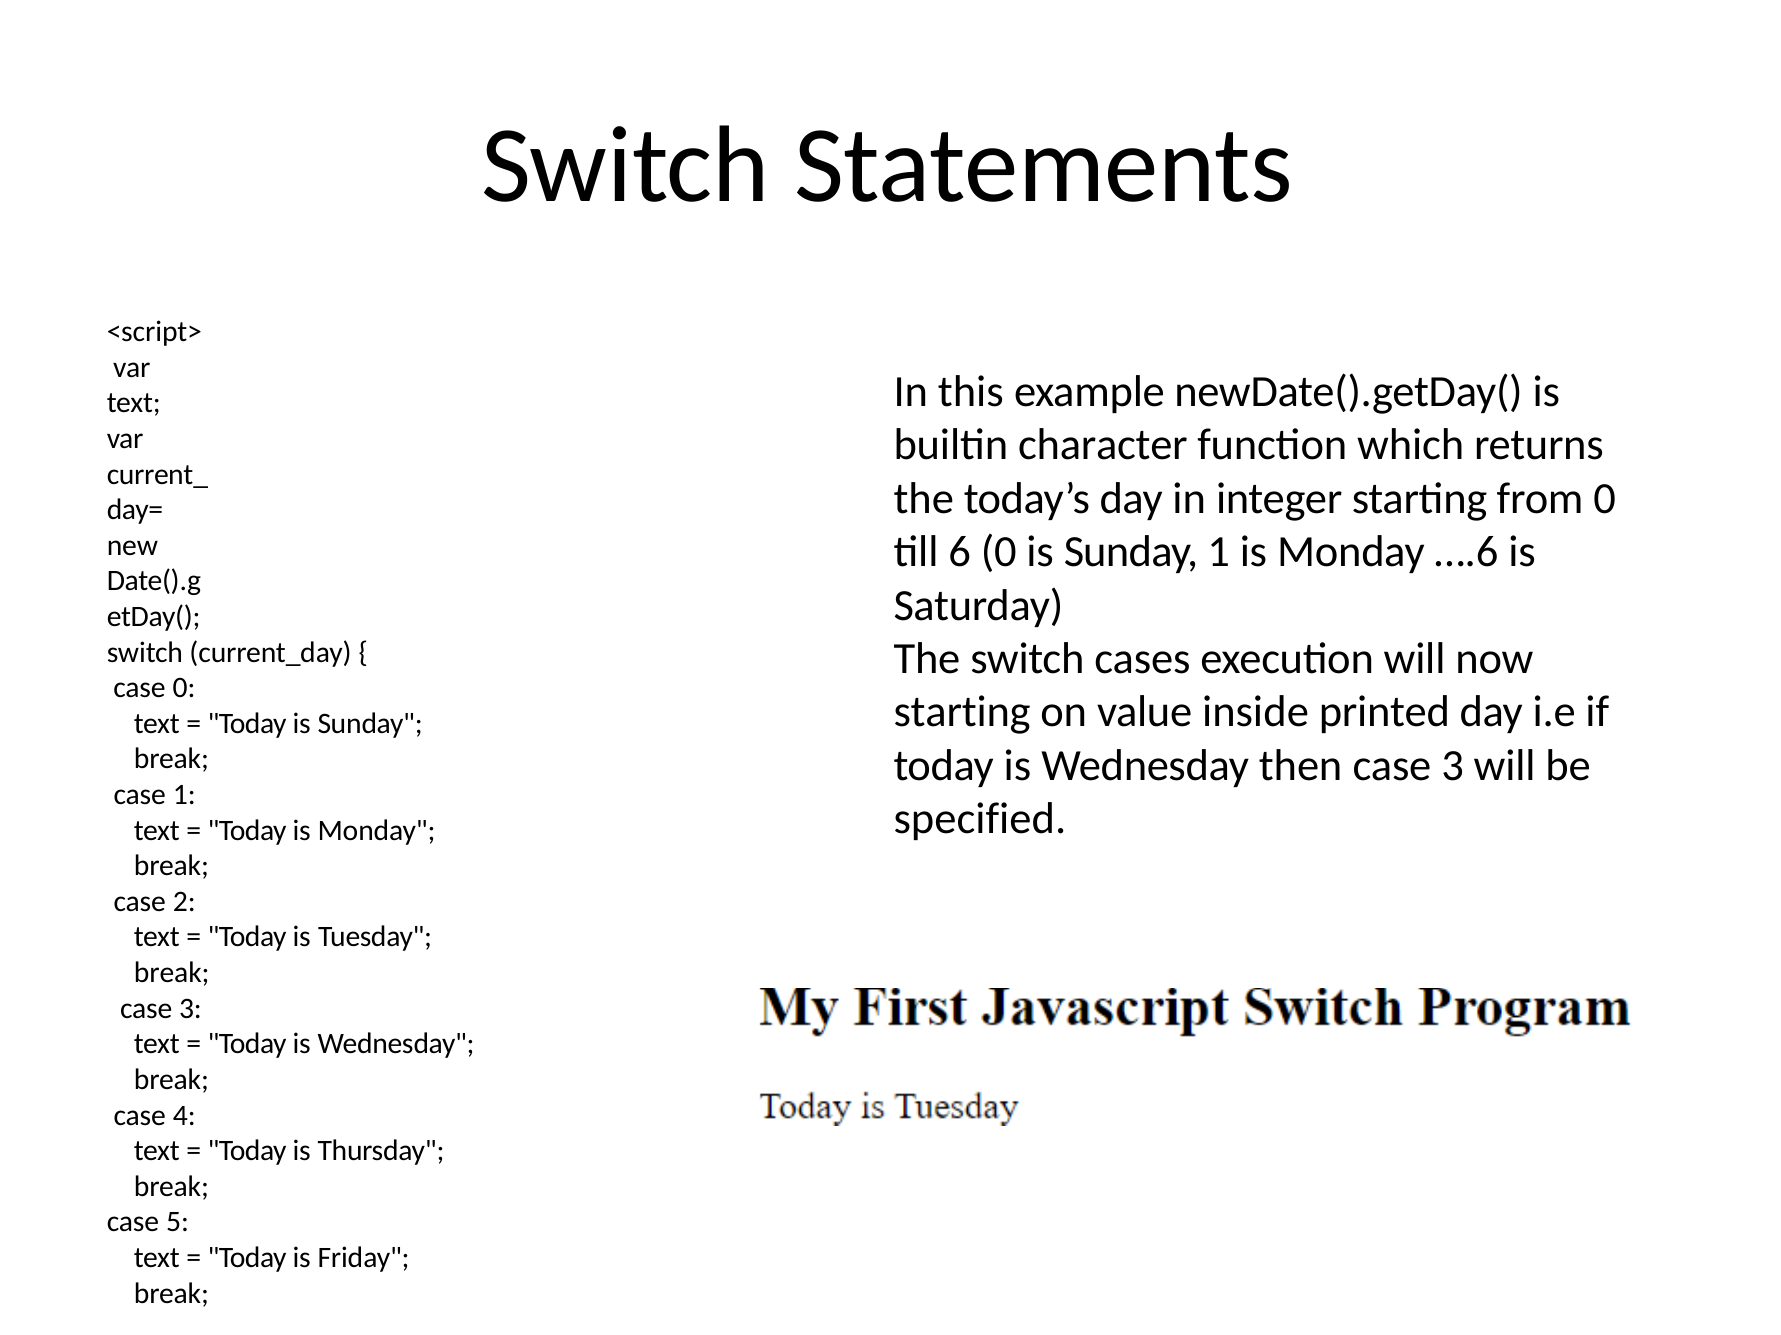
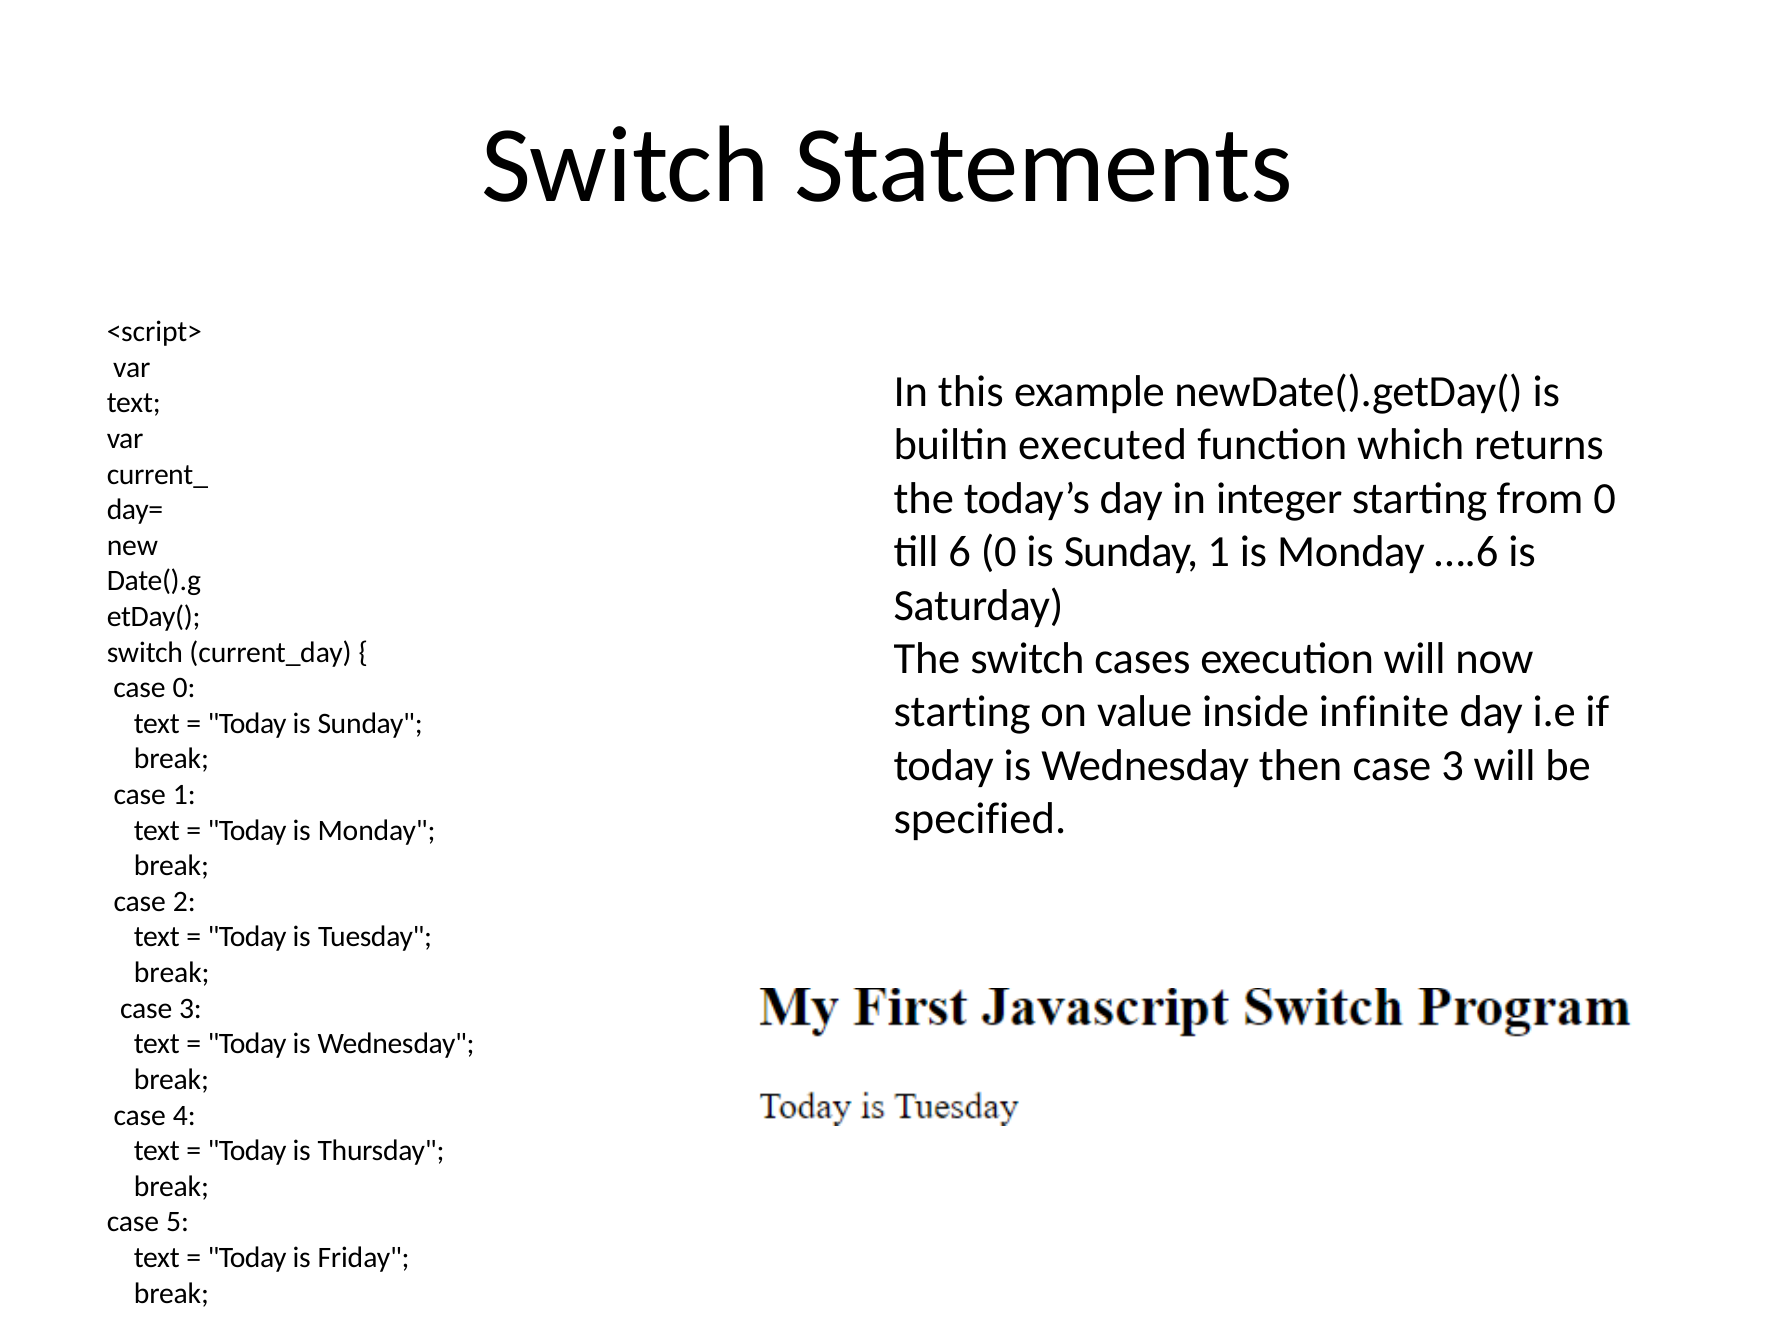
character: character -> executed (1103, 445)
printed: printed -> infinite (1384, 713)
